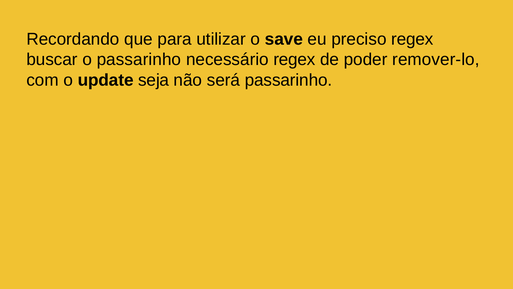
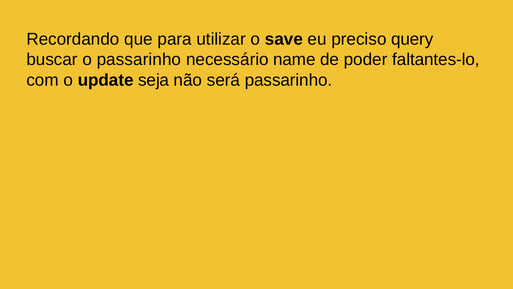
preciso regex: regex -> query (412, 39)
necessário regex: regex -> name (294, 60)
remover-lo: remover-lo -> faltantes-lo (436, 60)
